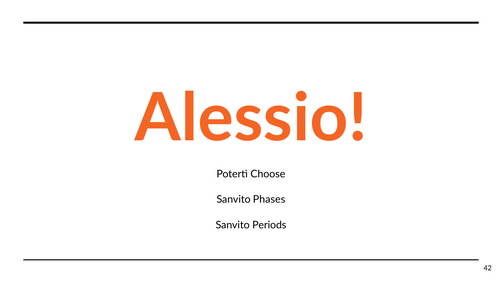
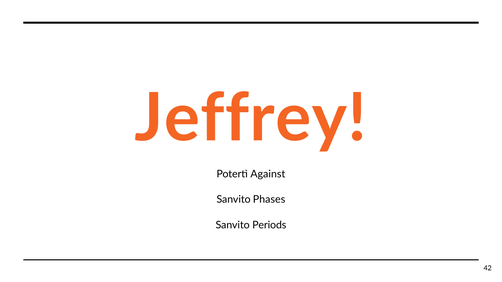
Alessio: Alessio -> Jeffrey (251, 119)
Choose: Choose -> Against (268, 174)
